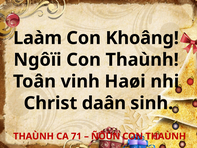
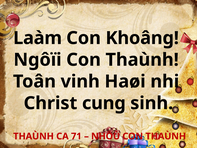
daân: daân -> cung (104, 103)
ÑÔÙN: ÑÔÙN -> NHÔÙ (106, 136)
